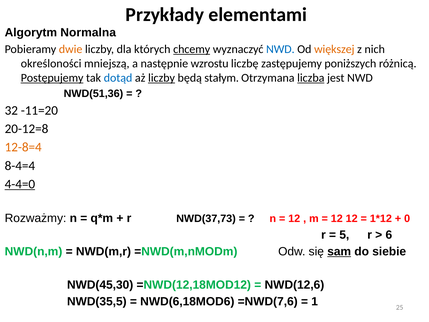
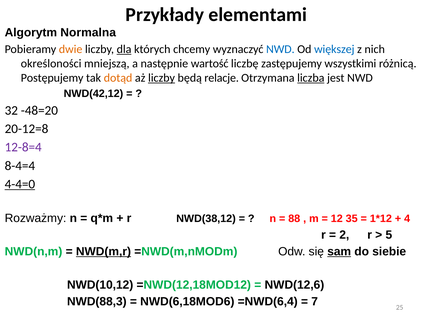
dla underline: none -> present (124, 49)
chcemy underline: present -> none (192, 49)
większej colour: orange -> blue (334, 49)
wzrostu: wzrostu -> wartość (210, 63)
poniższych: poniższych -> wszystkimi (350, 63)
Postępujemy underline: present -> none (52, 78)
dotąd colour: blue -> orange (118, 78)
stałym: stałym -> relacje (222, 78)
NWD(51,36: NWD(51,36 -> NWD(42,12 (93, 93)
-11=20: -11=20 -> -48=20 (39, 111)
12-8=4 colour: orange -> purple (23, 147)
NWD(37,73: NWD(37,73 -> NWD(38,12 (206, 218)
12: 12 -> 88 (294, 218)
12 12: 12 -> 35 (352, 218)
0: 0 -> 4 (407, 218)
5: 5 -> 2 (344, 235)
6: 6 -> 5 (389, 235)
NWD(m,r underline: none -> present (103, 251)
NWD(45,30: NWD(45,30 -> NWD(10,12 (100, 285)
NWD(35,5: NWD(35,5 -> NWD(88,3 (97, 301)
=NWD(7,6: =NWD(7,6 -> =NWD(6,4 (268, 301)
1: 1 -> 7 (315, 301)
